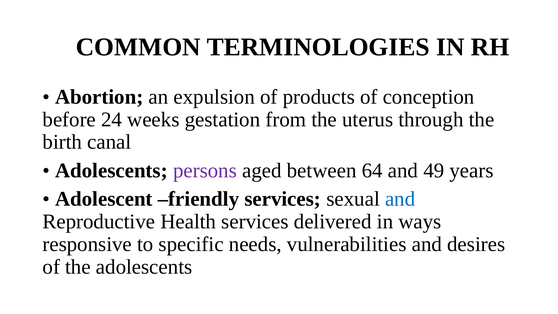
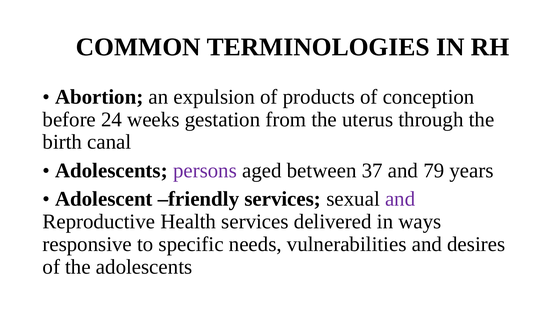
64: 64 -> 37 (372, 170)
49: 49 -> 79 (434, 170)
and colour: blue -> purple (400, 199)
